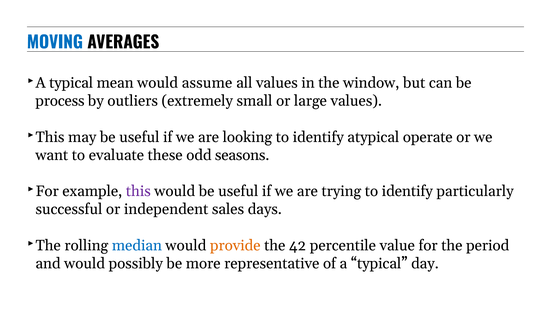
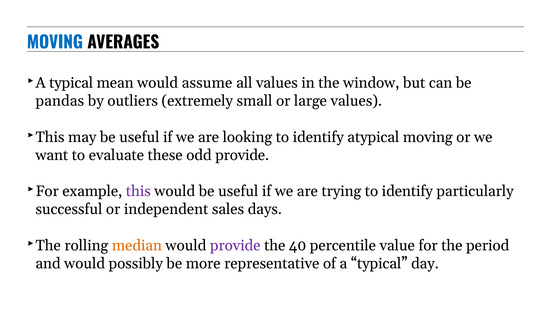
process: process -> pandas (60, 101)
atypical operate: operate -> moving (428, 137)
odd seasons: seasons -> provide (242, 155)
median colour: blue -> orange (137, 246)
provide colour: orange -> purple (235, 246)
42: 42 -> 40 (298, 246)
